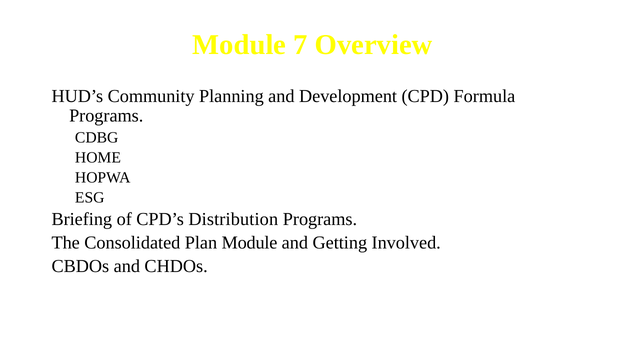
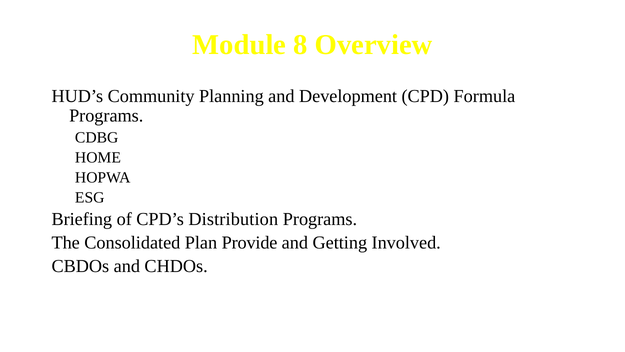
7: 7 -> 8 (300, 45)
Plan Module: Module -> Provide (250, 242)
